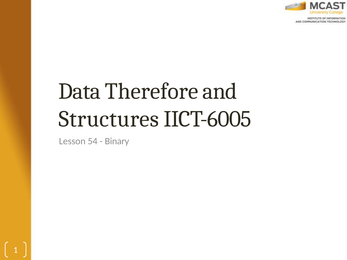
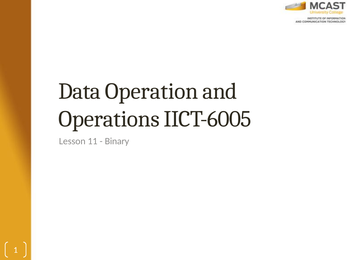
Therefore: Therefore -> Operation (152, 91)
Structures: Structures -> Operations (109, 119)
54: 54 -> 11 (93, 141)
